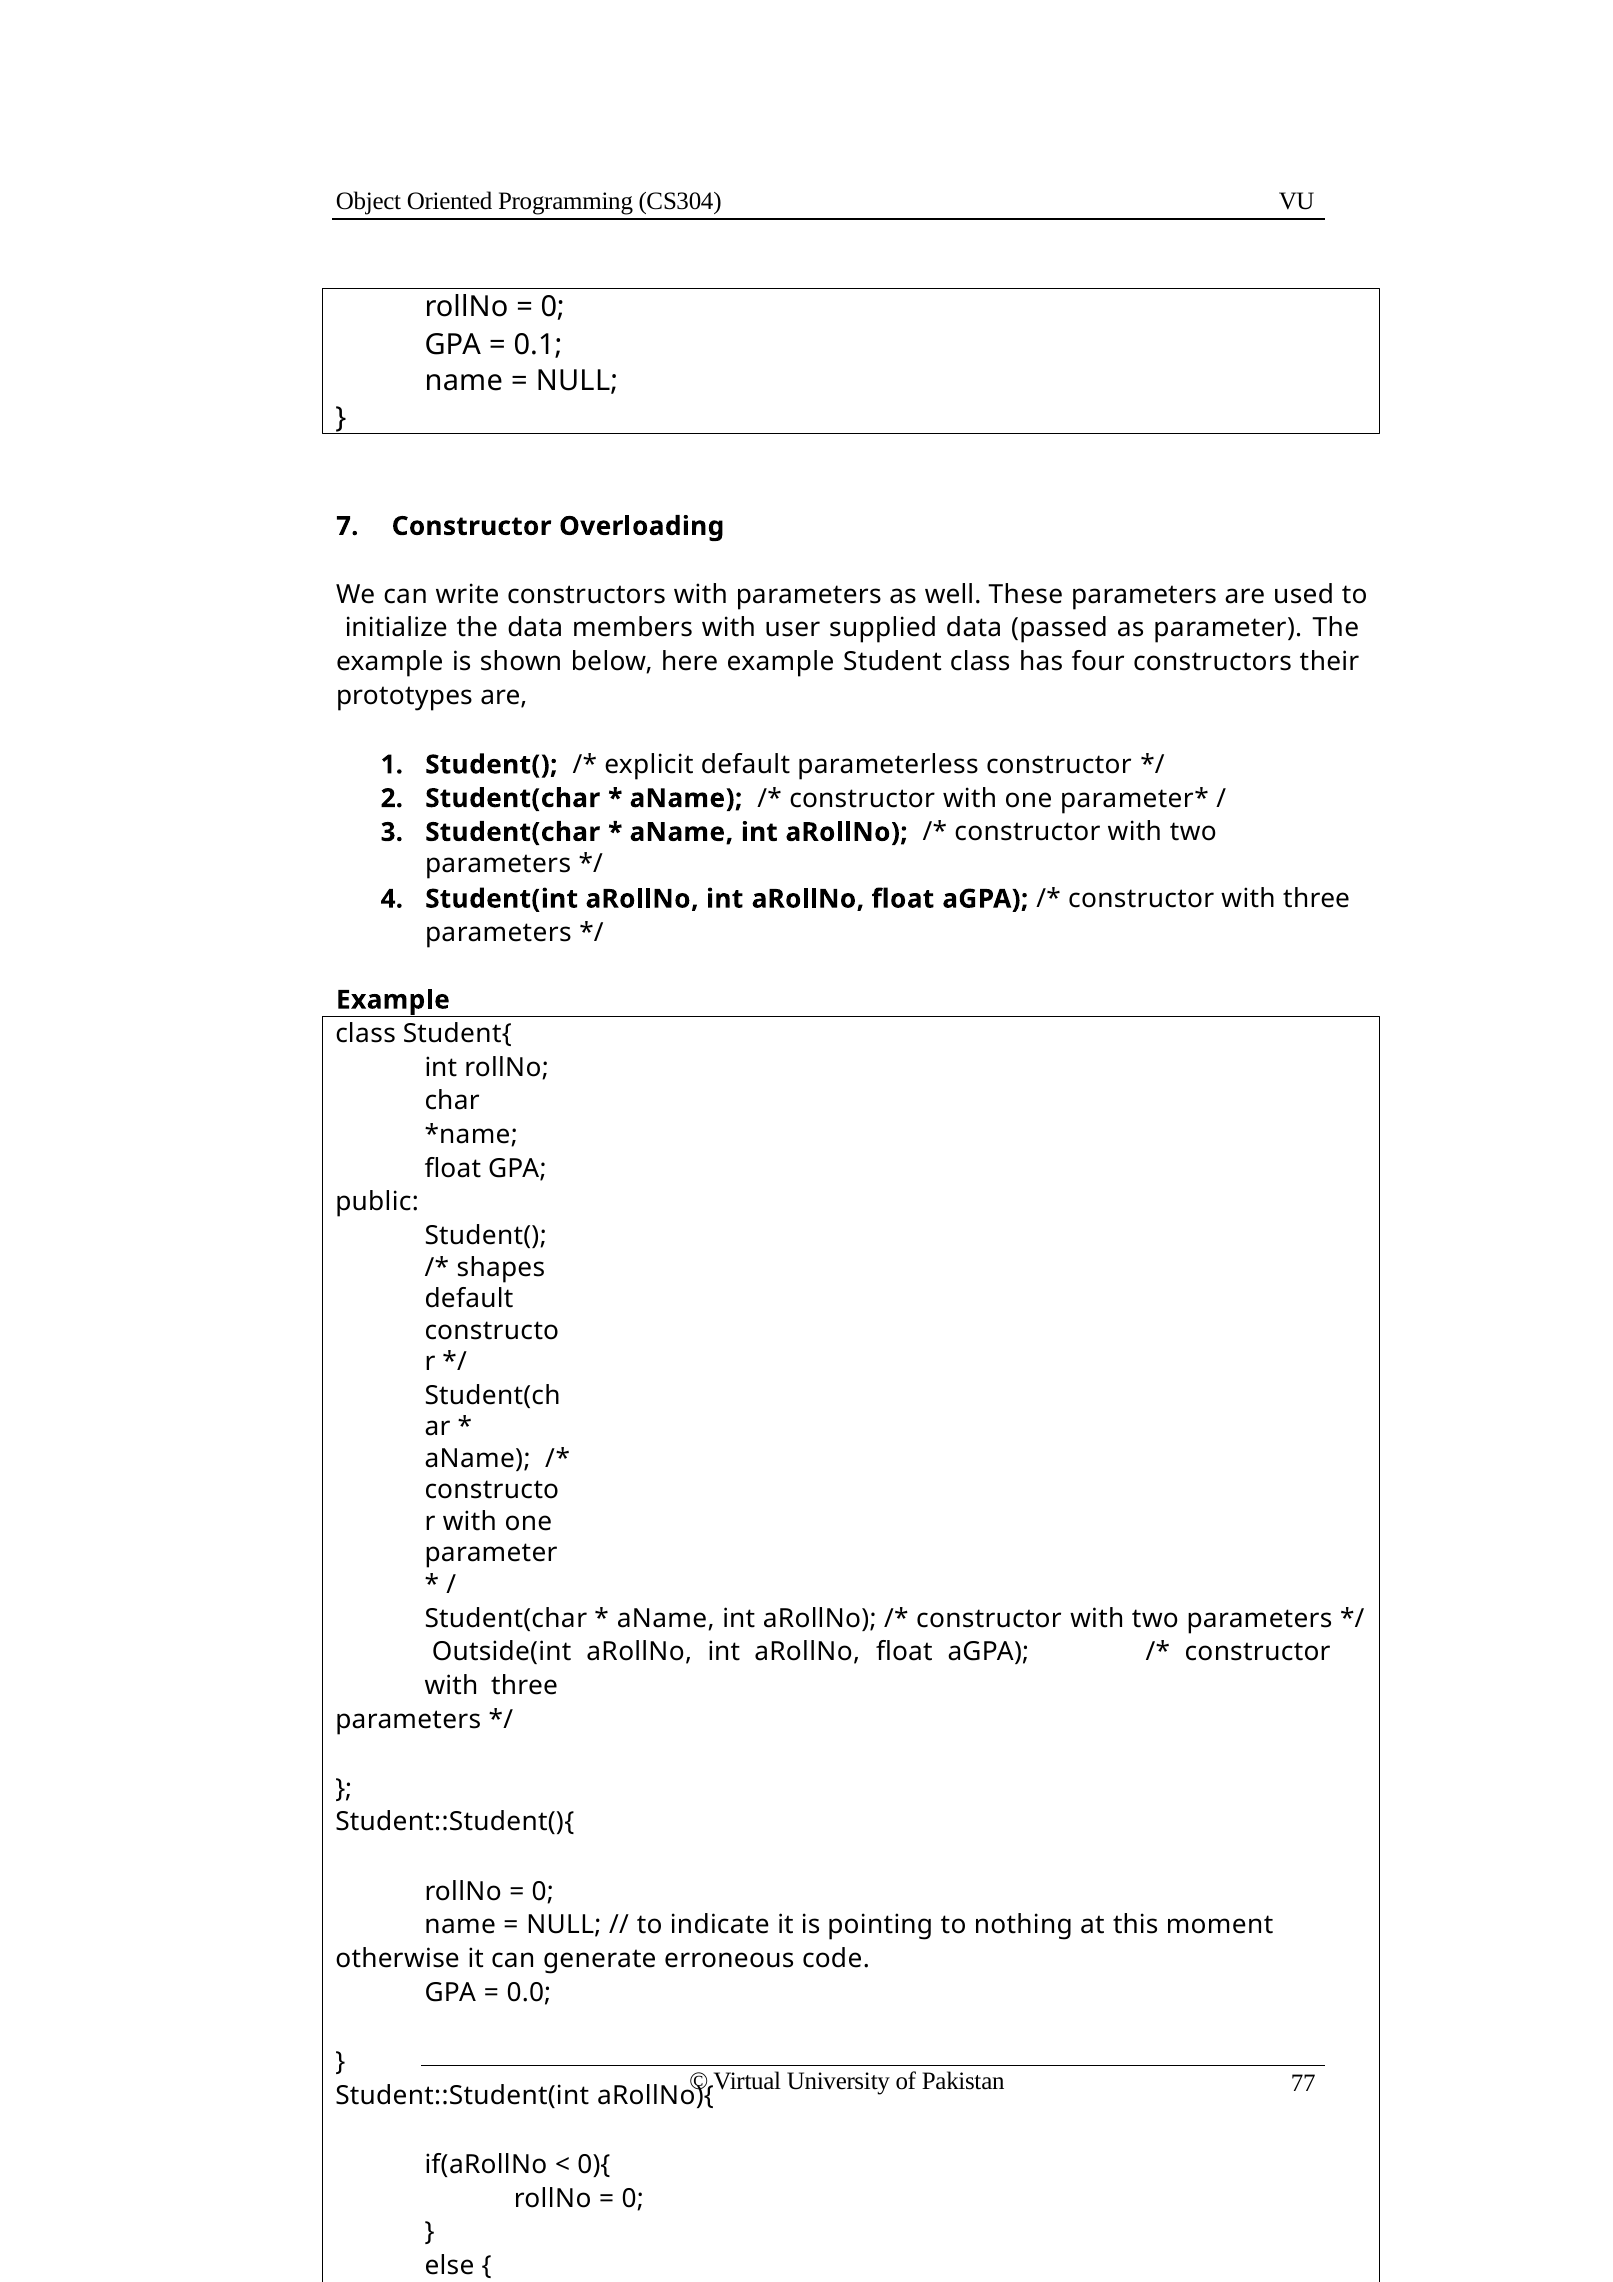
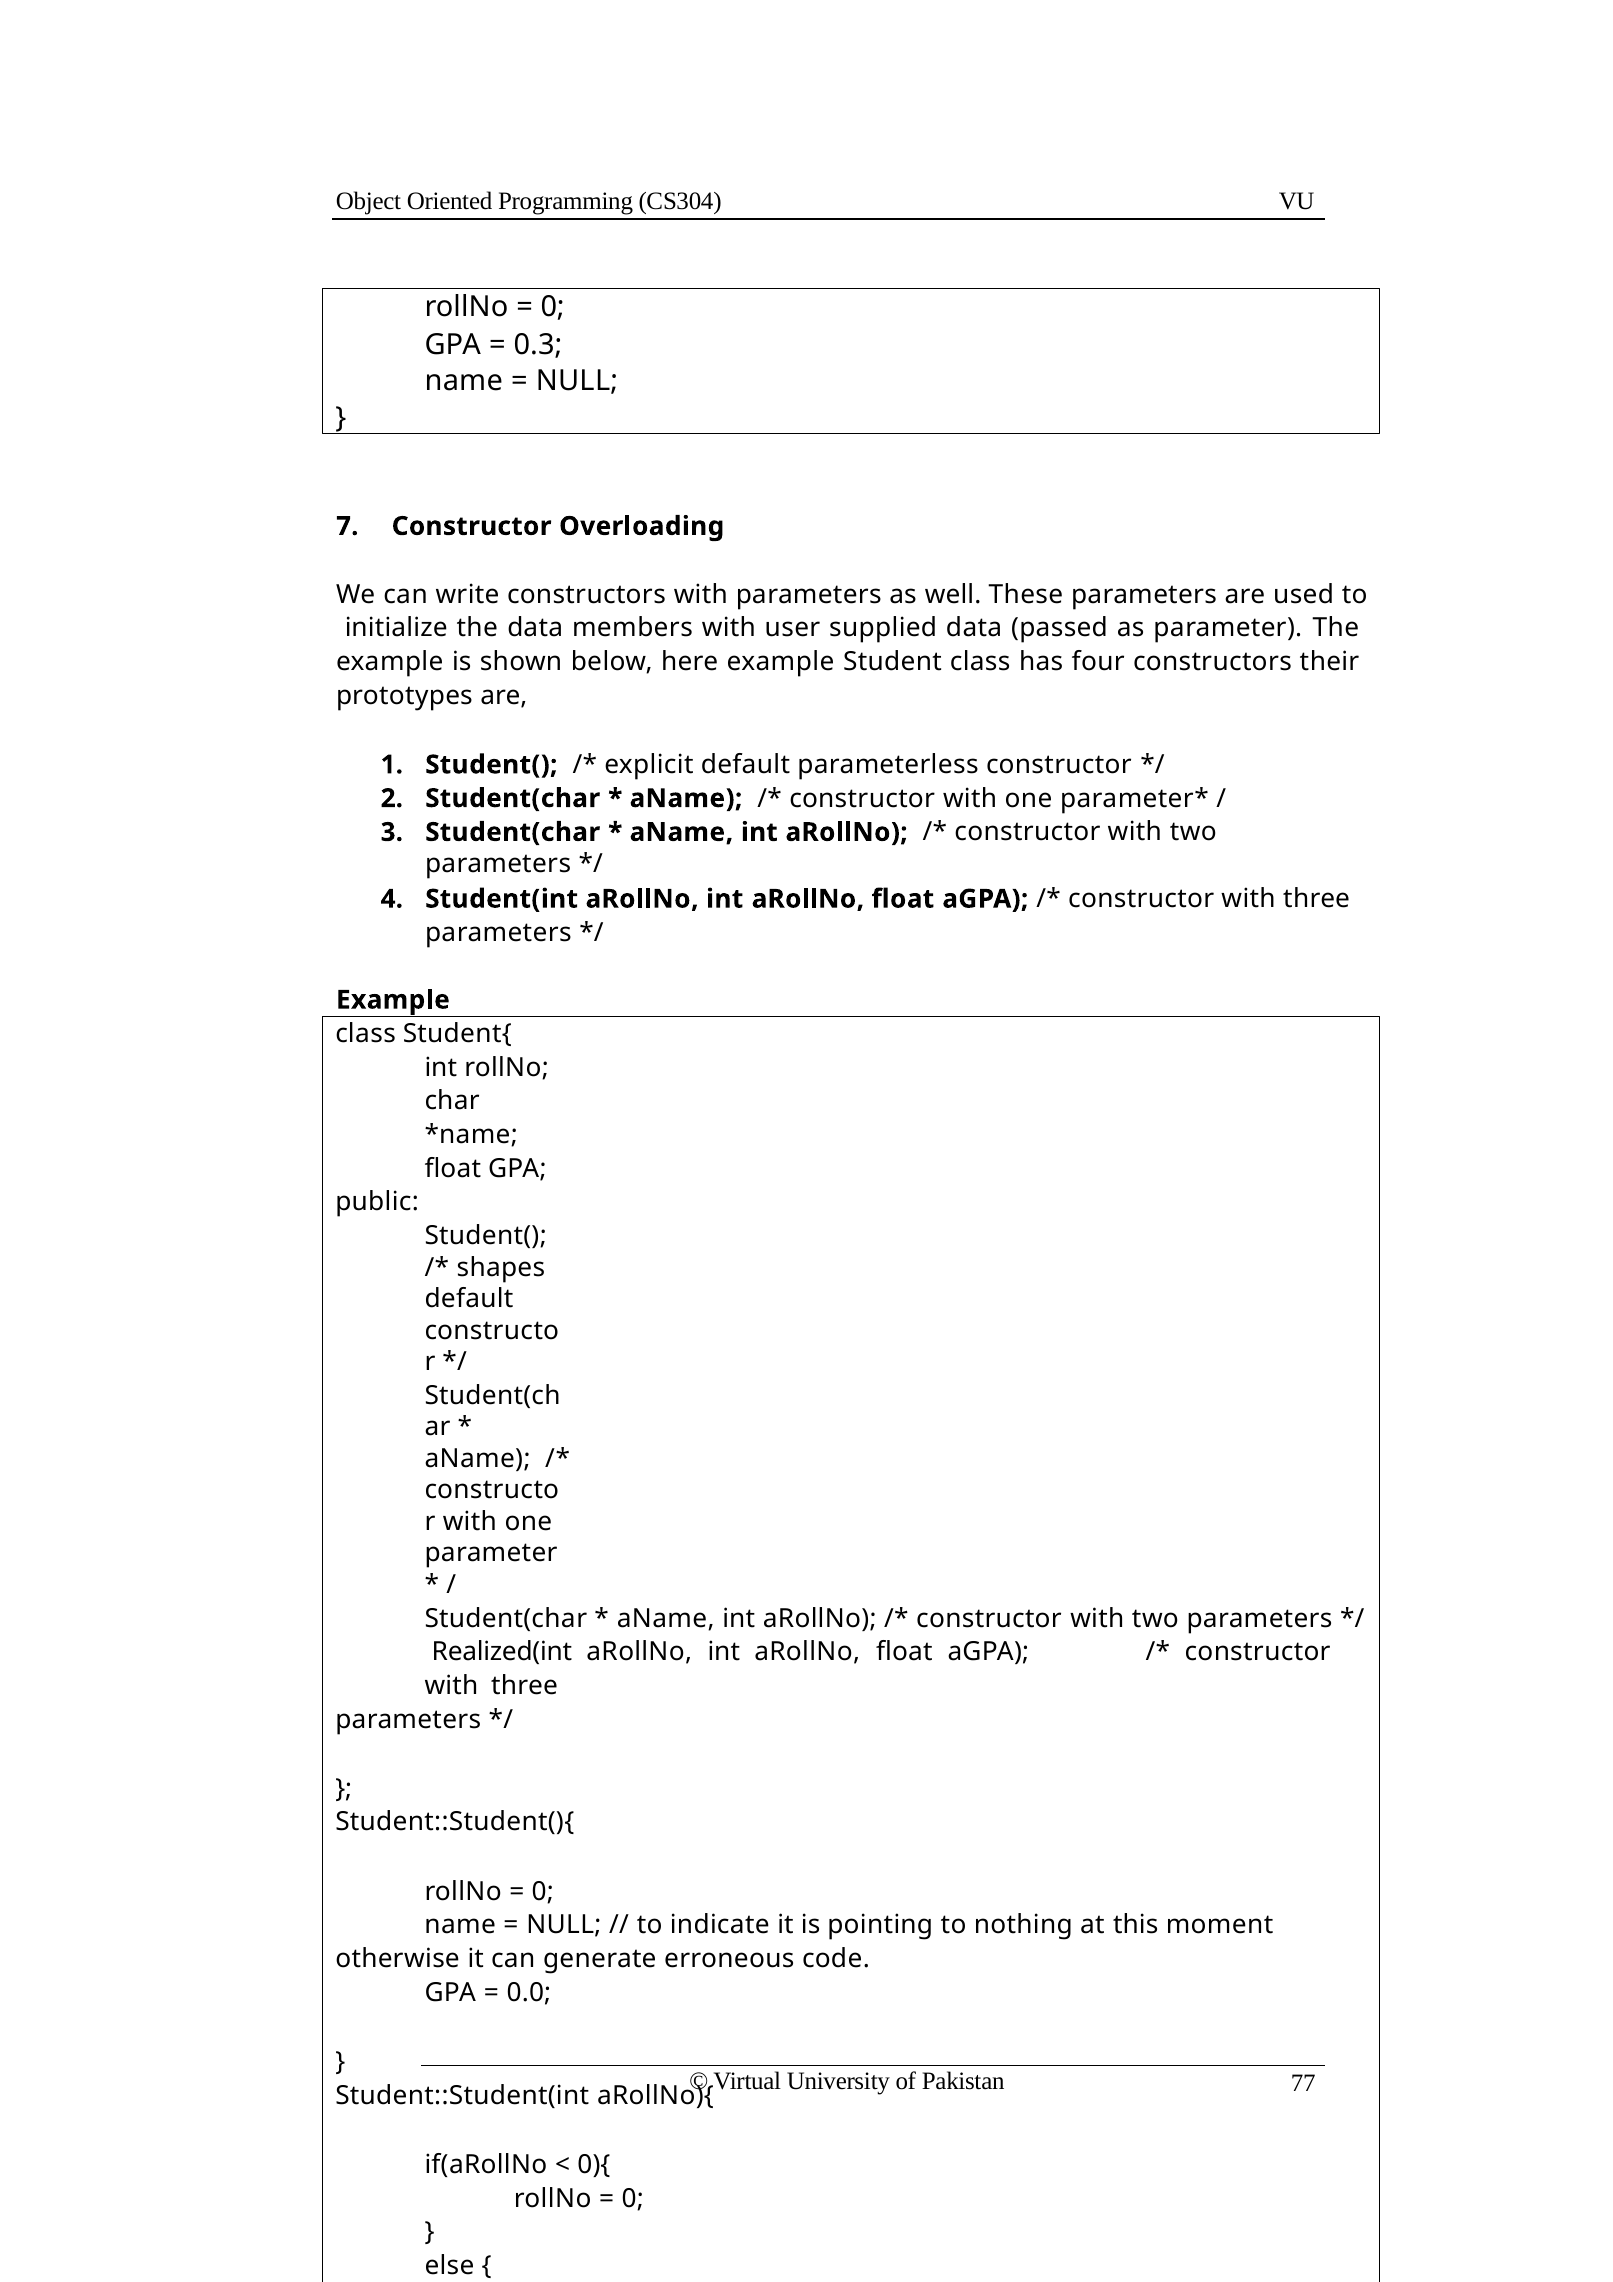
0.1: 0.1 -> 0.3 (538, 345)
Outside(int: Outside(int -> Realized(int (502, 1653)
